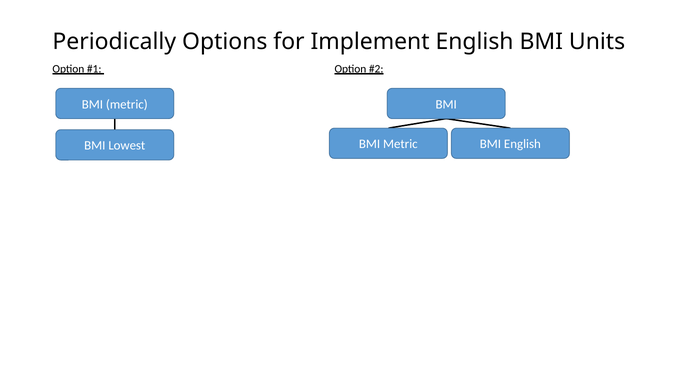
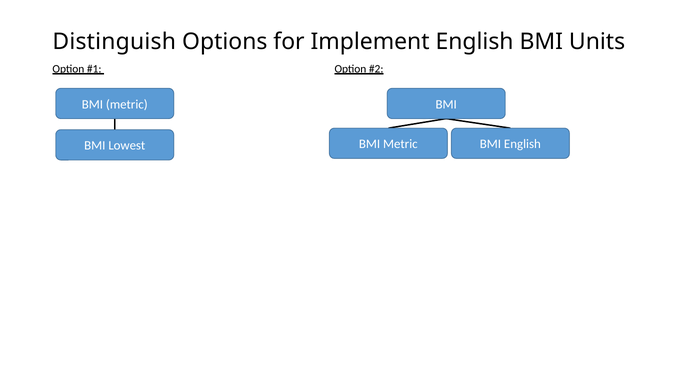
Periodically: Periodically -> Distinguish (114, 42)
